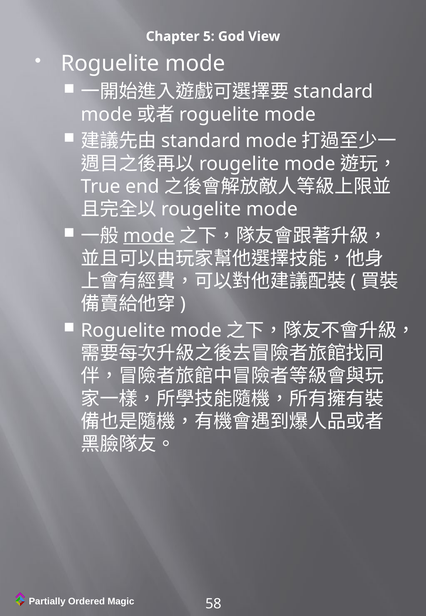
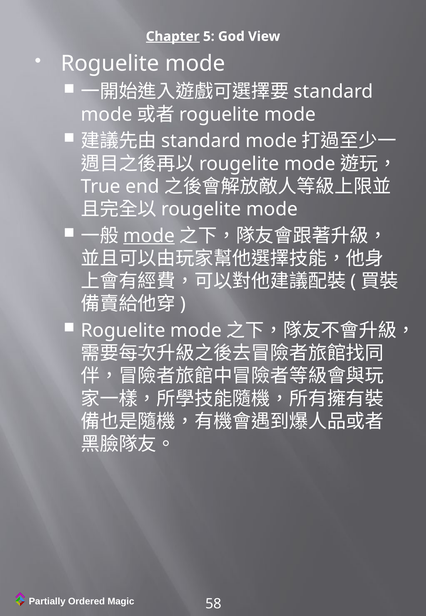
Chapter underline: none -> present (173, 36)
